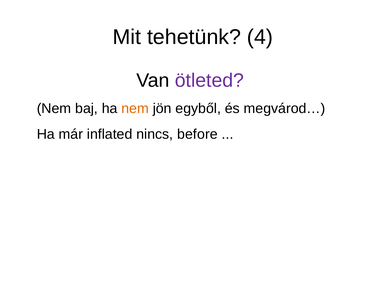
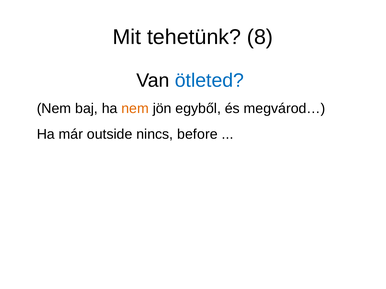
4: 4 -> 8 (260, 37)
ötleted colour: purple -> blue (209, 81)
inflated: inflated -> outside (110, 134)
